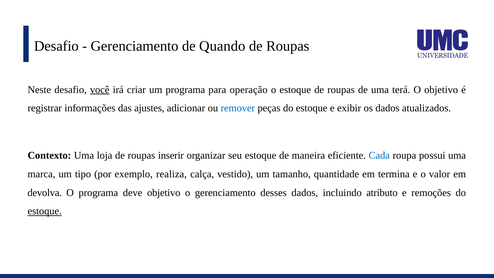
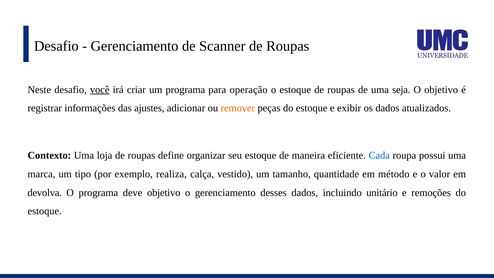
Quando: Quando -> Scanner (222, 46)
terá: terá -> seja (401, 90)
remover colour: blue -> orange (238, 108)
inserir: inserir -> define (171, 156)
termina: termina -> método (394, 174)
atributo: atributo -> unitário (382, 193)
estoque underline: present -> none (45, 211)
